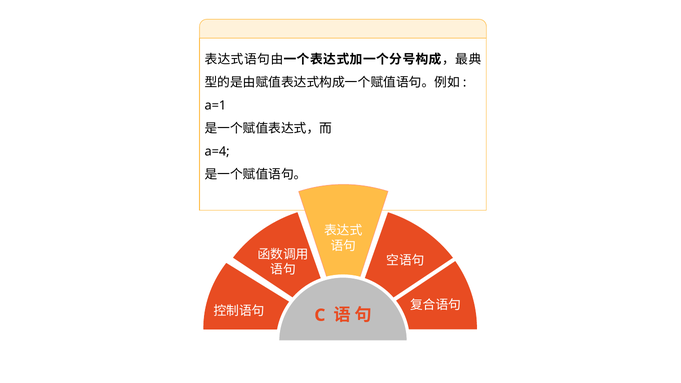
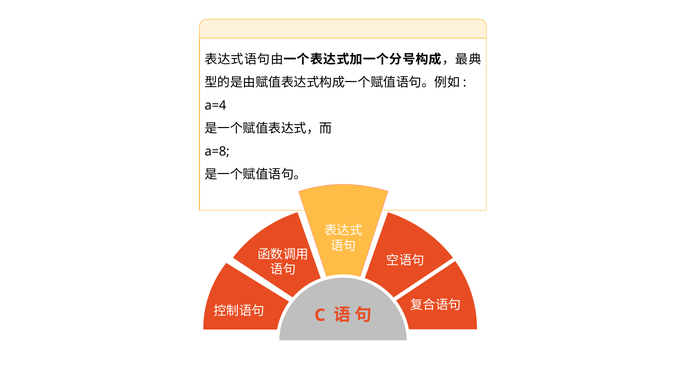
a=1: a=1 -> a=4 (215, 105)
a=4: a=4 -> a=8 (217, 151)
